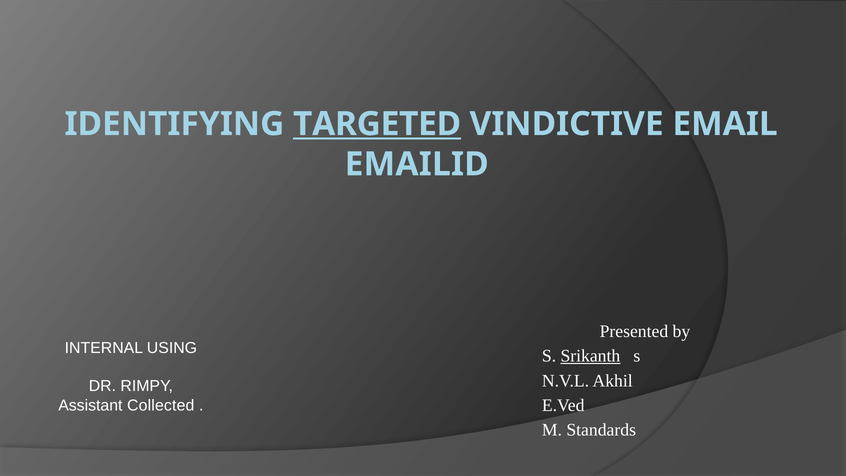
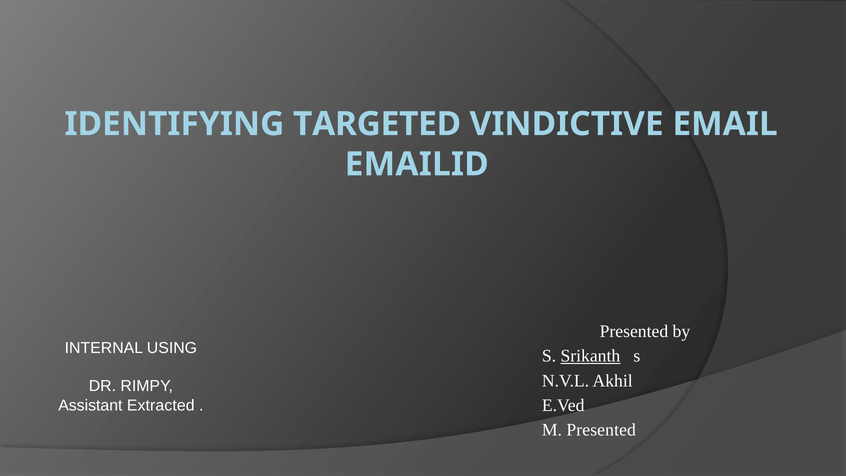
TARGETED underline: present -> none (377, 124)
Collected: Collected -> Extracted (161, 405)
M Standards: Standards -> Presented (601, 430)
